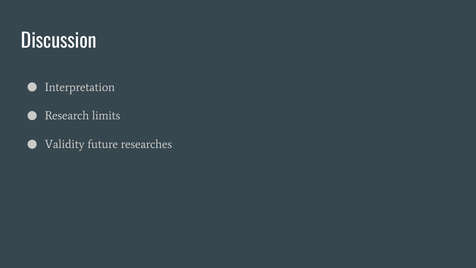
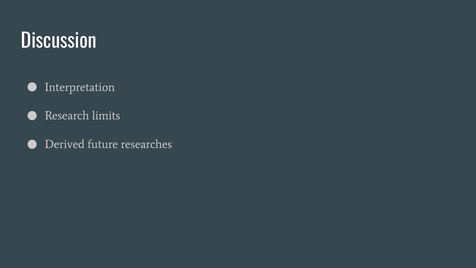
Validity: Validity -> Derived (65, 144)
